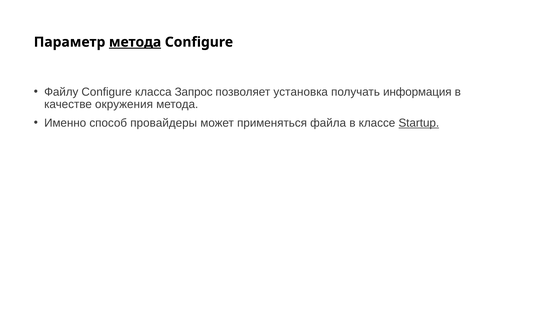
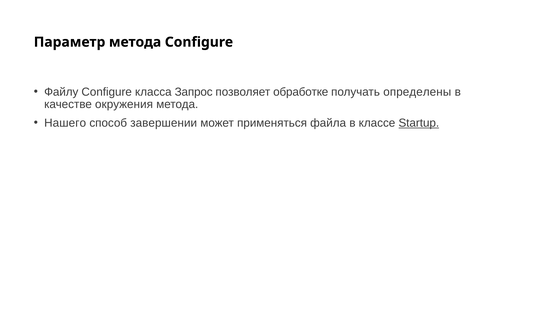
метода underline: present -> none (135, 42)
установка: установка -> обработке (301, 92)
информация: информация -> определены (417, 92)
Именно: Именно -> Нашего (65, 123)
провайдеры: провайдеры -> завершении (164, 123)
